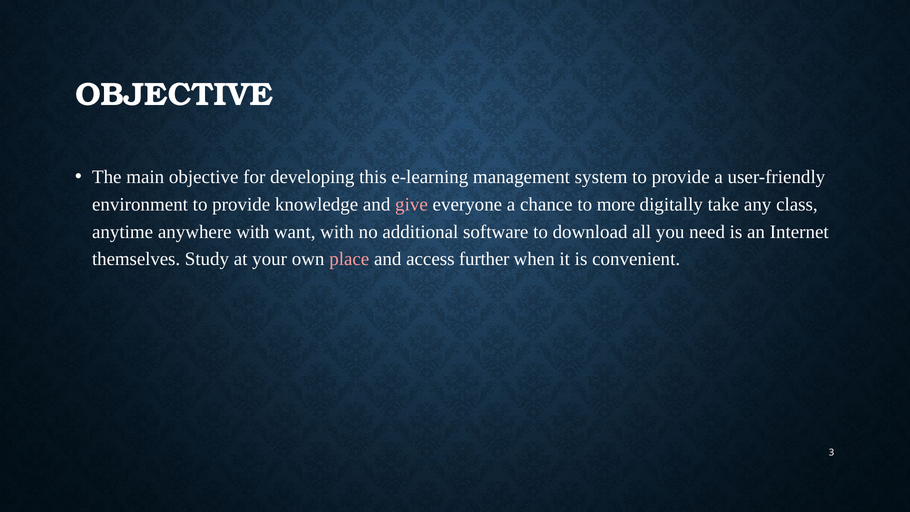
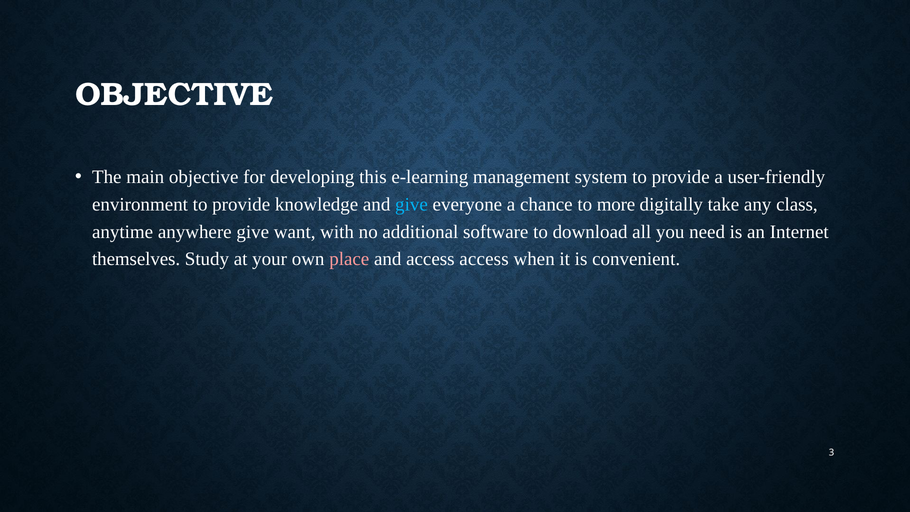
give colour: pink -> light blue (411, 204)
anywhere with: with -> give (253, 232)
access further: further -> access (484, 259)
